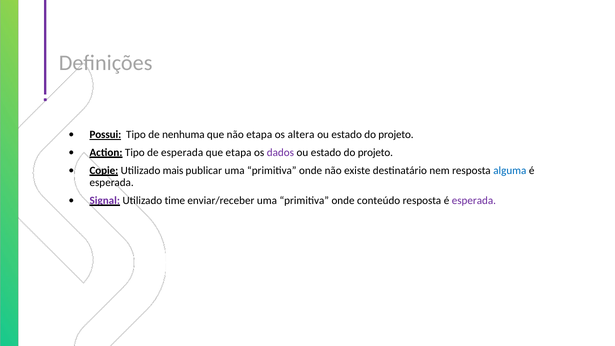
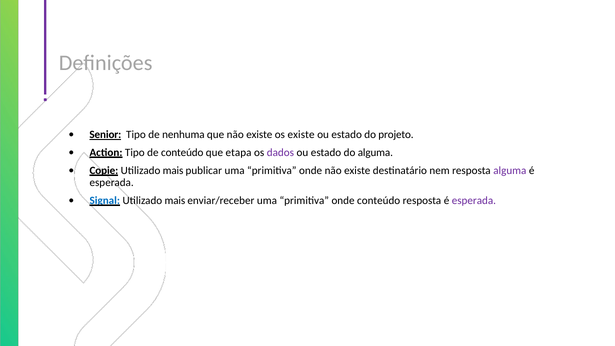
Possui: Possui -> Senior (105, 135)
que não etapa: etapa -> existe (259, 135)
os altera: altera -> existe (301, 135)
de esperada: esperada -> conteúdo (182, 153)
projeto: projeto -> alguma (375, 153)
alguma colour: blue -> purple (510, 170)
Signal colour: purple -> blue (105, 200)
time: time -> mais (175, 200)
